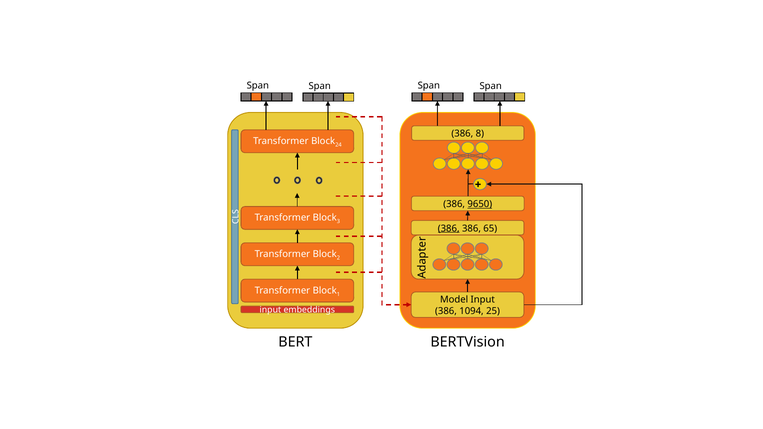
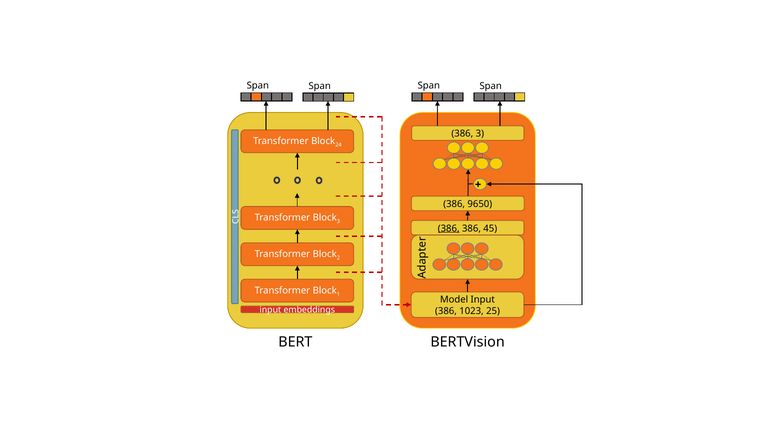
386 8: 8 -> 3 (480, 134)
9650 underline: present -> none (480, 204)
65: 65 -> 45 (490, 228)
1094: 1094 -> 1023 (471, 311)
